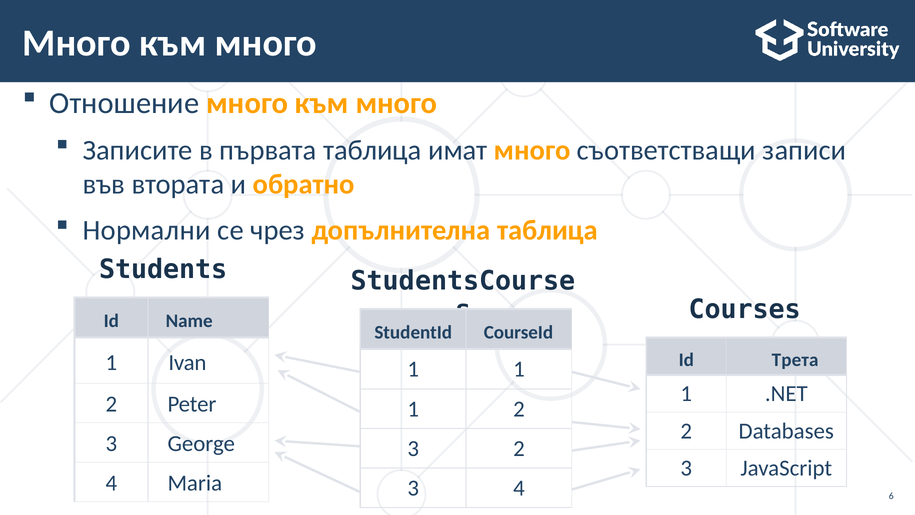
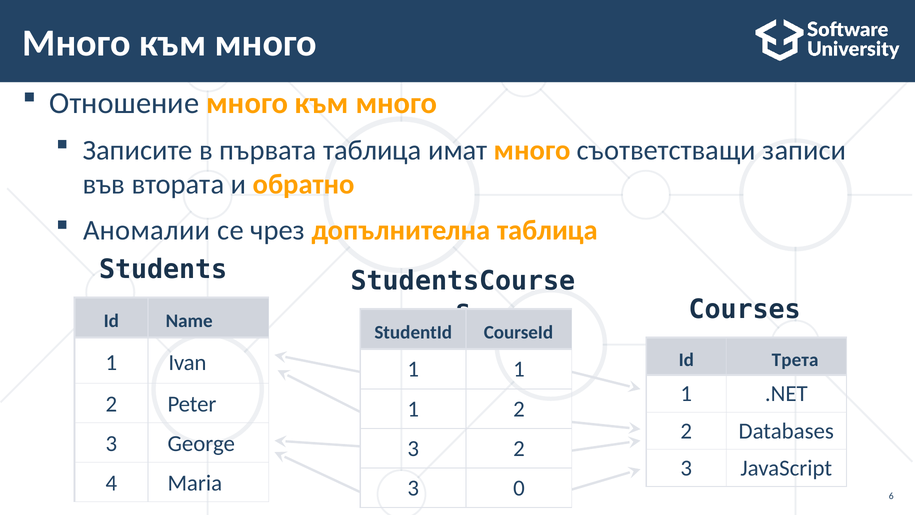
Нормални: Нормални -> Аномалии (147, 230)
3 4: 4 -> 0 (519, 488)
